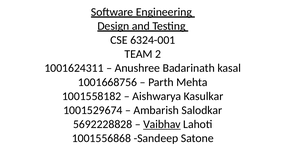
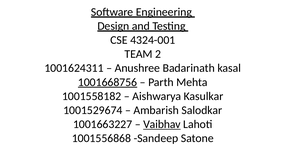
6324-001: 6324-001 -> 4324-001 (153, 40)
1001668756 underline: none -> present (108, 82)
5692228828: 5692228828 -> 1001663227 (103, 124)
